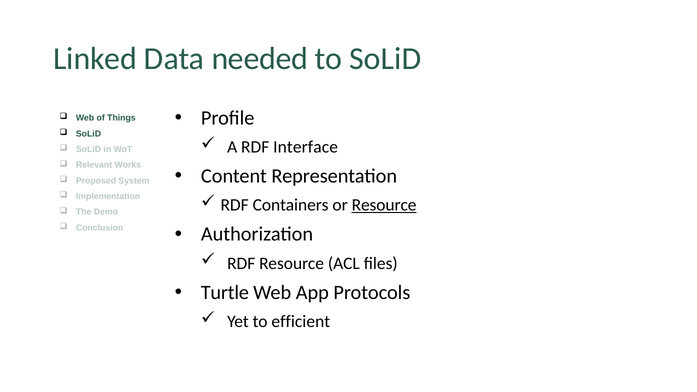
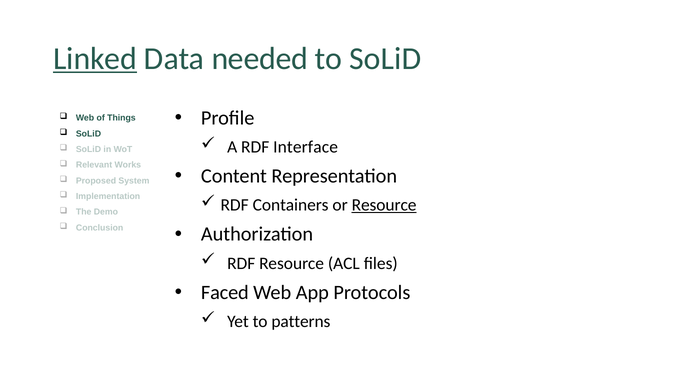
Linked underline: none -> present (95, 59)
Turtle: Turtle -> Faced (225, 292)
efficient: efficient -> patterns (301, 321)
